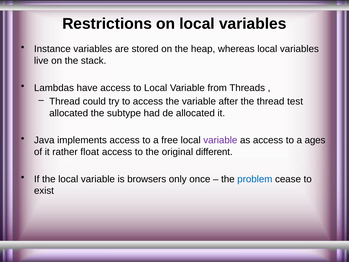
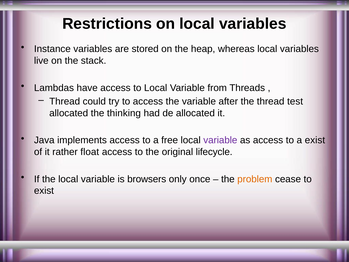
subtype: subtype -> thinking (124, 113)
a ages: ages -> exist (315, 140)
different: different -> lifecycle (214, 152)
problem colour: blue -> orange (255, 179)
